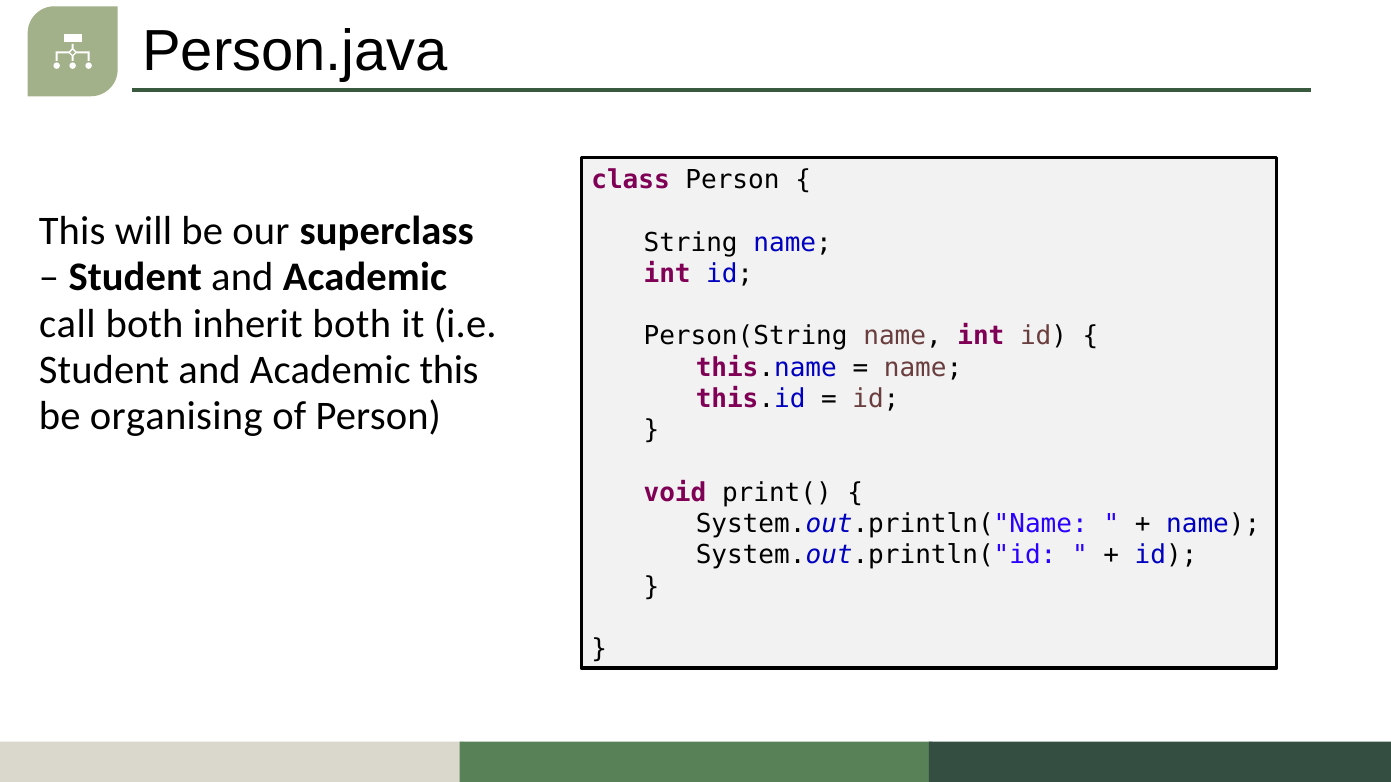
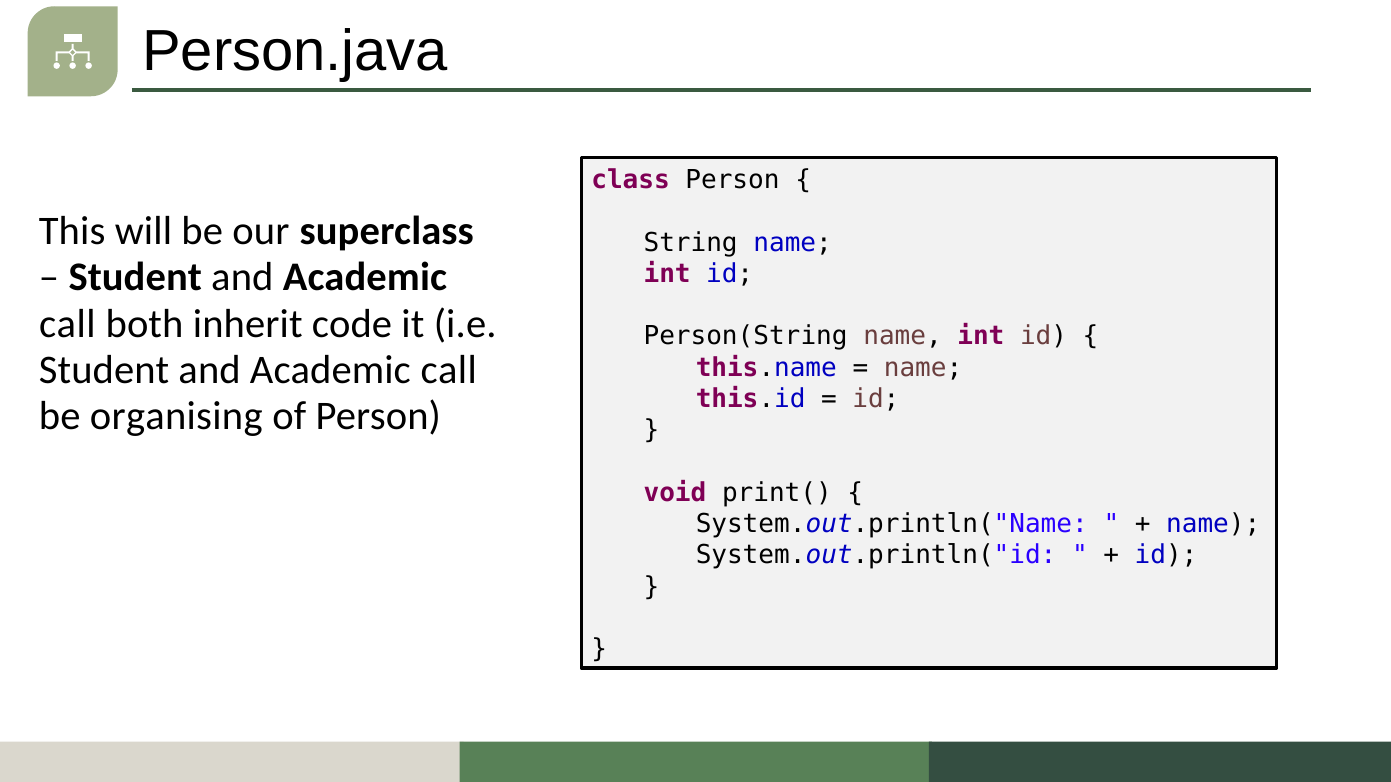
inherit both: both -> code (352, 324)
this: this -> call (449, 370)
